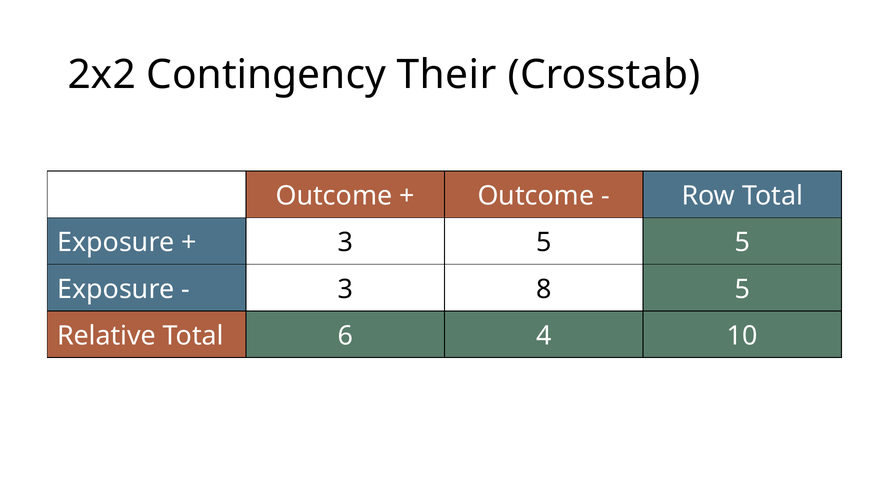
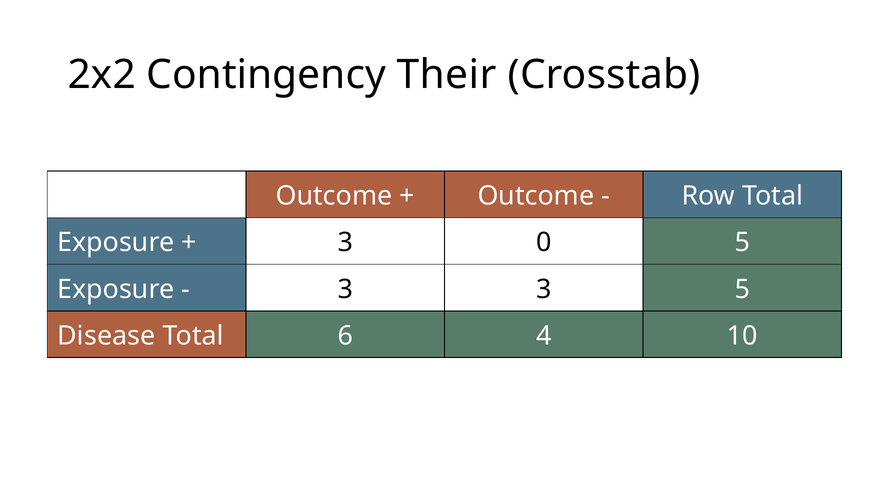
3 5: 5 -> 0 (544, 243)
3 8: 8 -> 3 (544, 289)
Relative: Relative -> Disease (106, 336)
